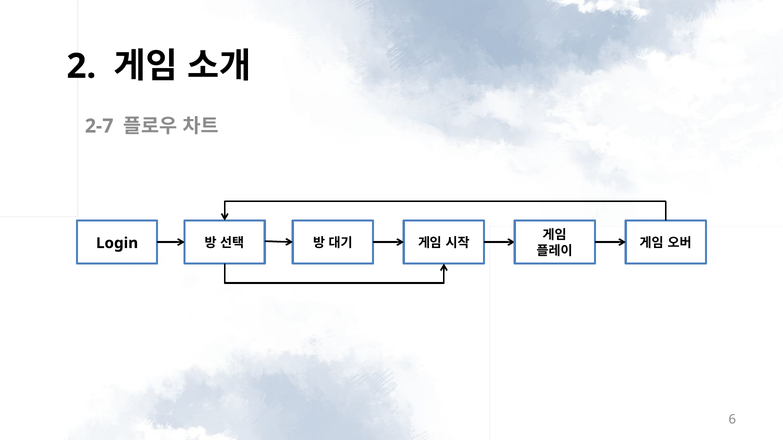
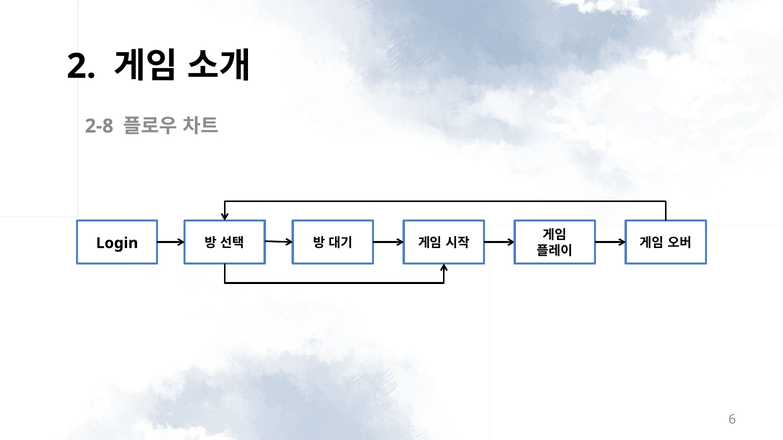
2-7: 2-7 -> 2-8 (99, 126)
